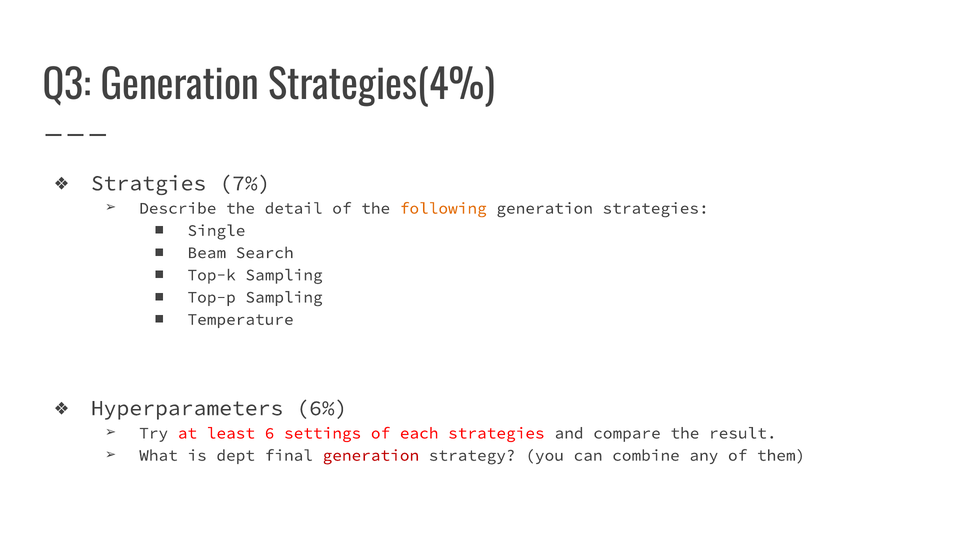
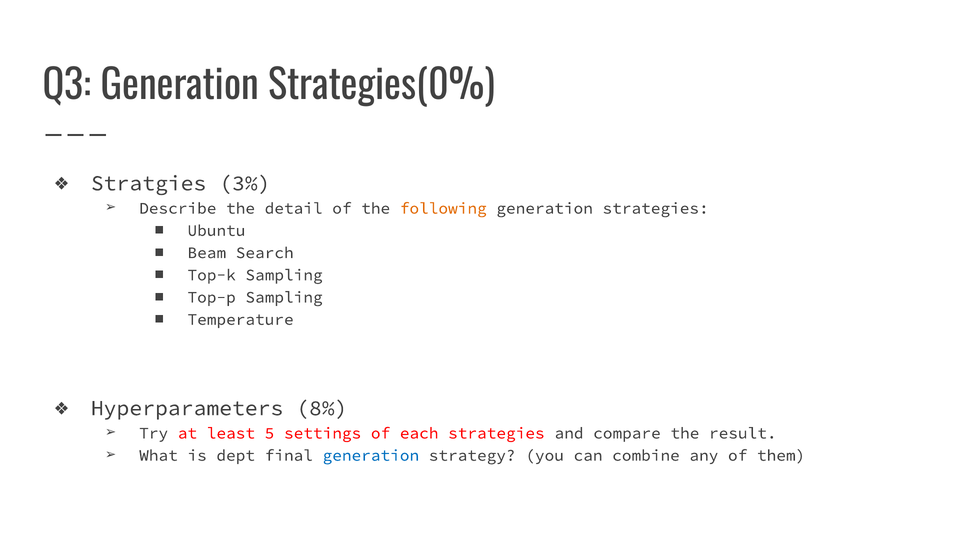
Strategies(4%: Strategies(4% -> Strategies(0% (382, 86)
7%: 7% -> 3% (245, 183)
Single: Single -> Ubuntu (216, 230)
6%: 6% -> 8% (322, 408)
6: 6 -> 5 (270, 433)
generation colour: red -> blue (371, 455)
